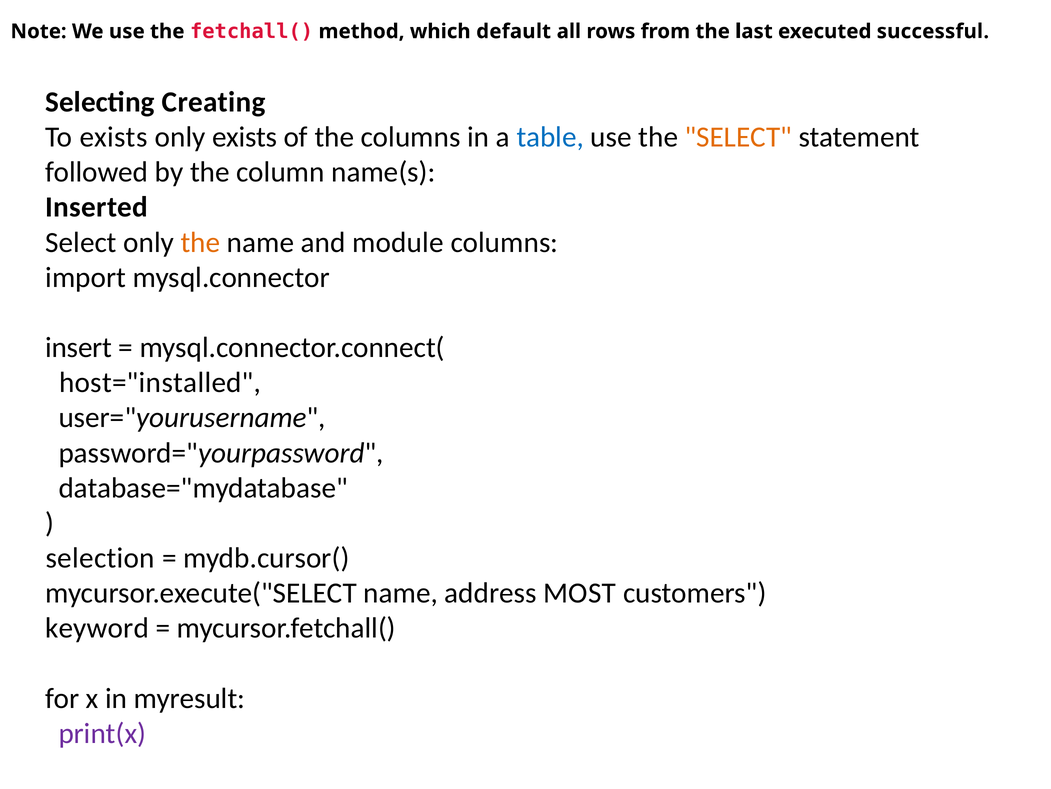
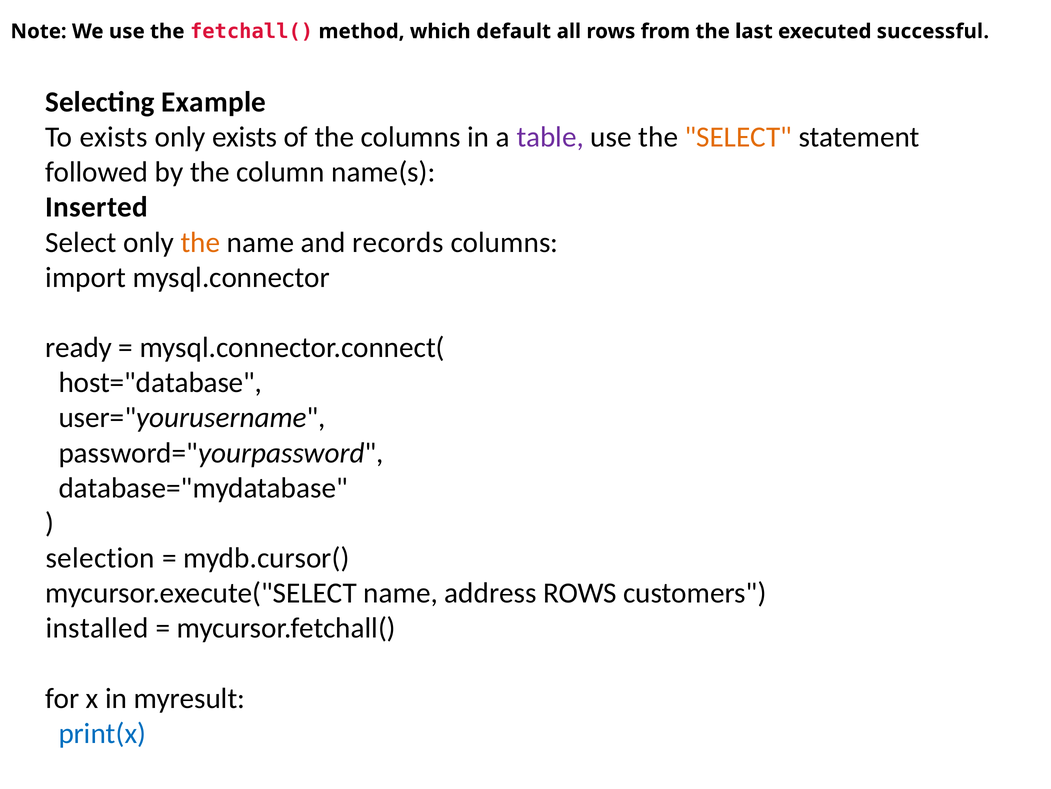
Creating: Creating -> Example (214, 102)
table colour: blue -> purple (550, 137)
module: module -> records (398, 242)
insert: insert -> ready (79, 347)
host="installed: host="installed -> host="database (160, 382)
address MOST: MOST -> ROWS (580, 593)
keyword: keyword -> installed (97, 628)
print(x colour: purple -> blue (102, 733)
